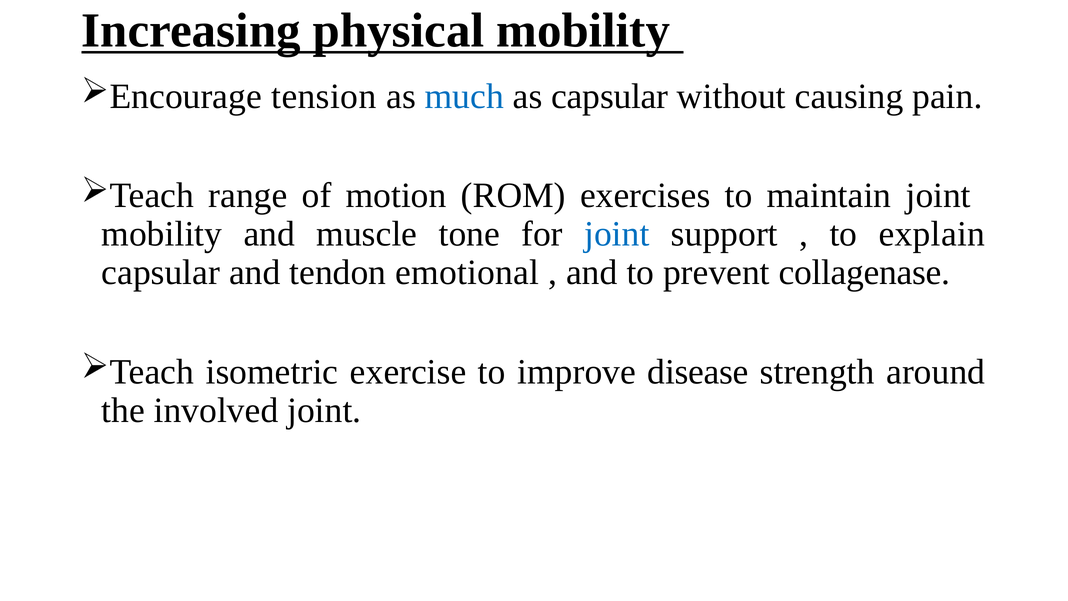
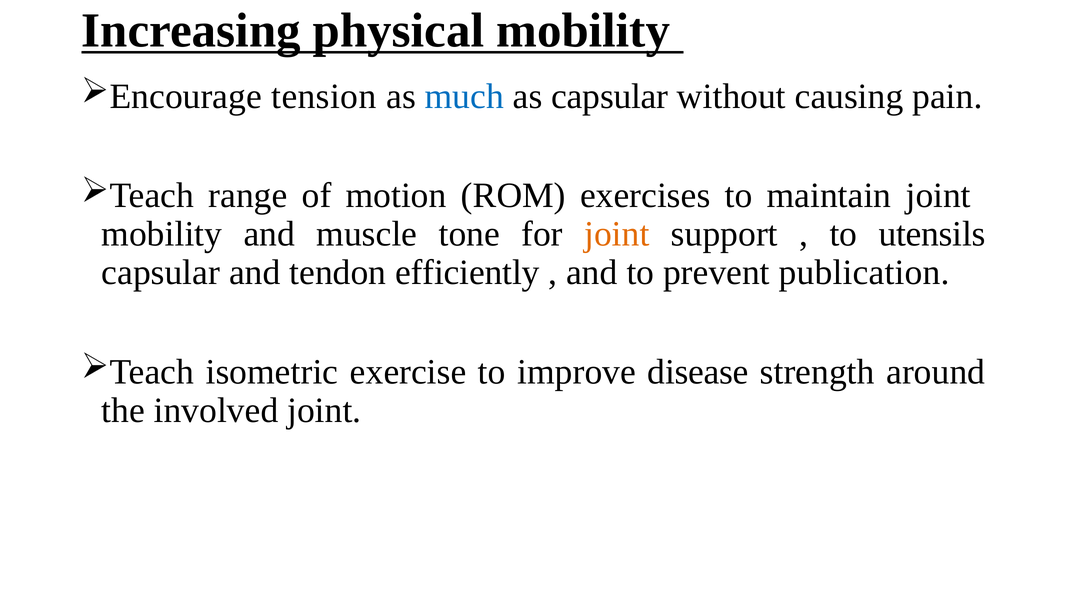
joint colour: blue -> orange (617, 234)
explain: explain -> utensils (932, 234)
emotional: emotional -> efficiently (467, 272)
collagenase: collagenase -> publication (864, 272)
